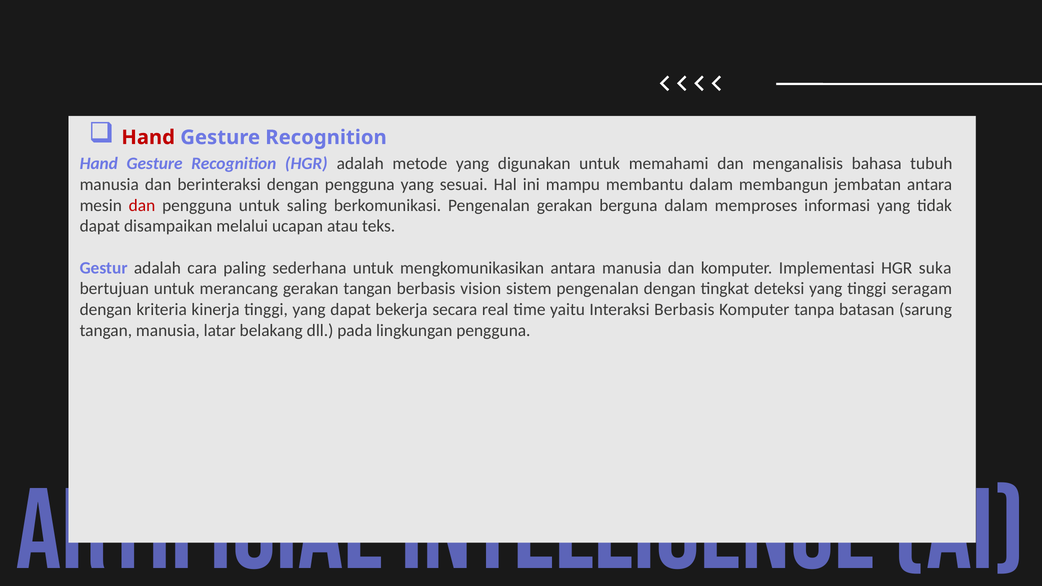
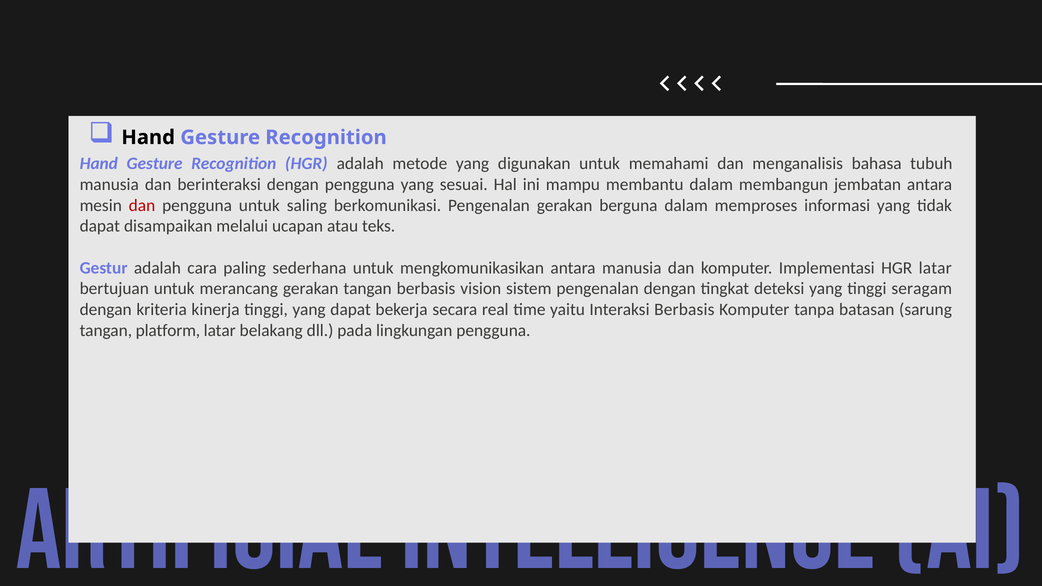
Hand colour: red -> black (148, 137)
HGR suka: suka -> latar (935, 268)
tangan manusia: manusia -> platform (168, 330)
